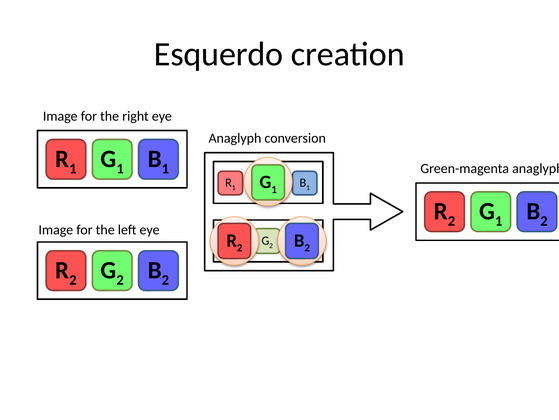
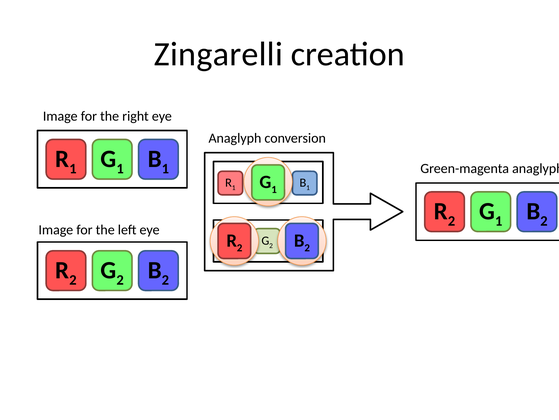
Esquerdo: Esquerdo -> Zingarelli (218, 54)
